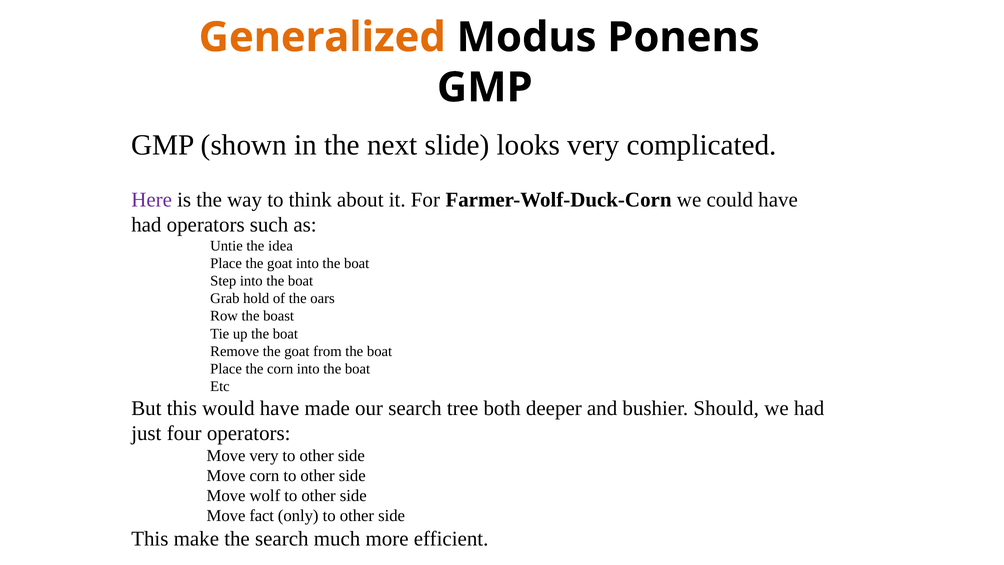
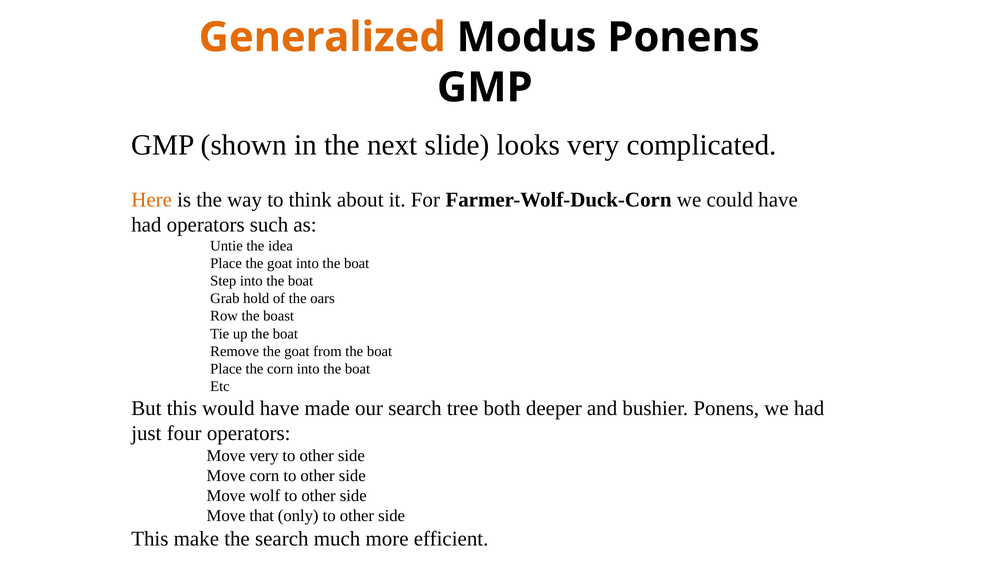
Here colour: purple -> orange (152, 200)
bushier Should: Should -> Ponens (726, 408)
fact: fact -> that (262, 516)
